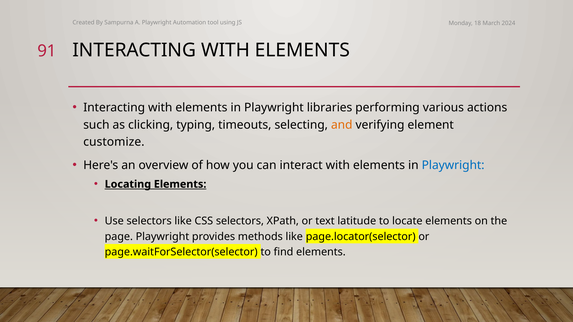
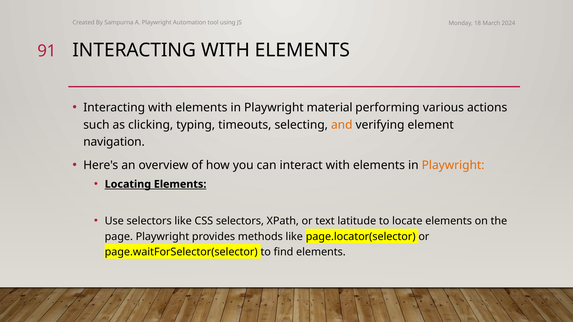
libraries: libraries -> material (330, 108)
customize: customize -> navigation (114, 142)
Playwright colour: blue -> orange (453, 165)
